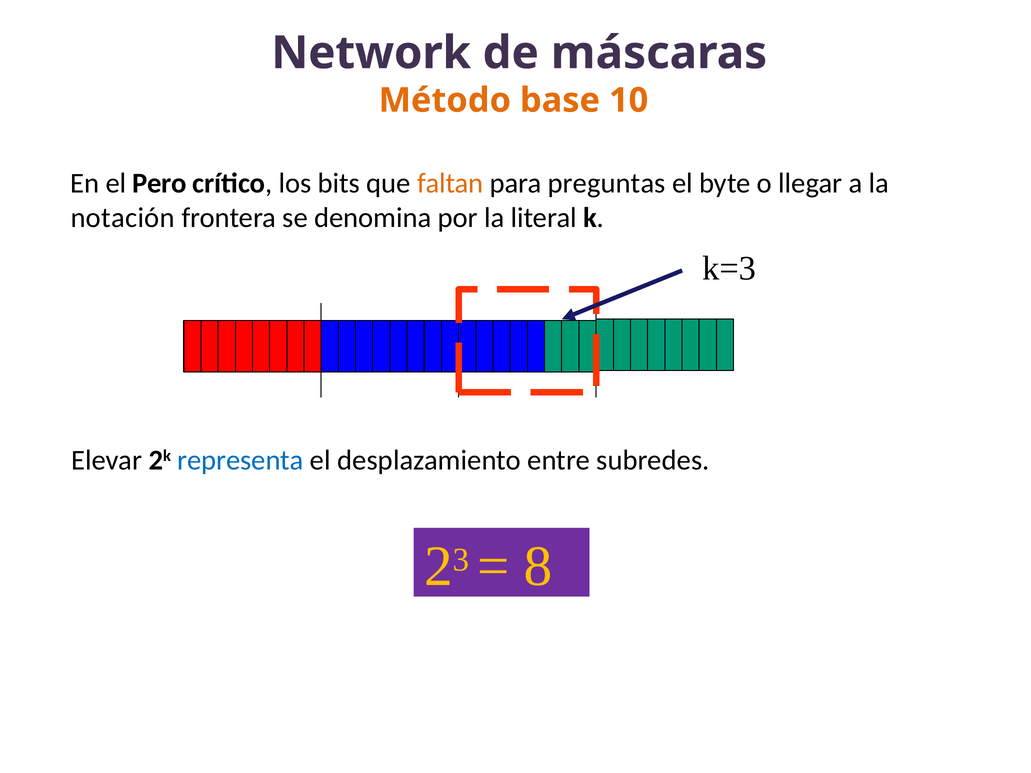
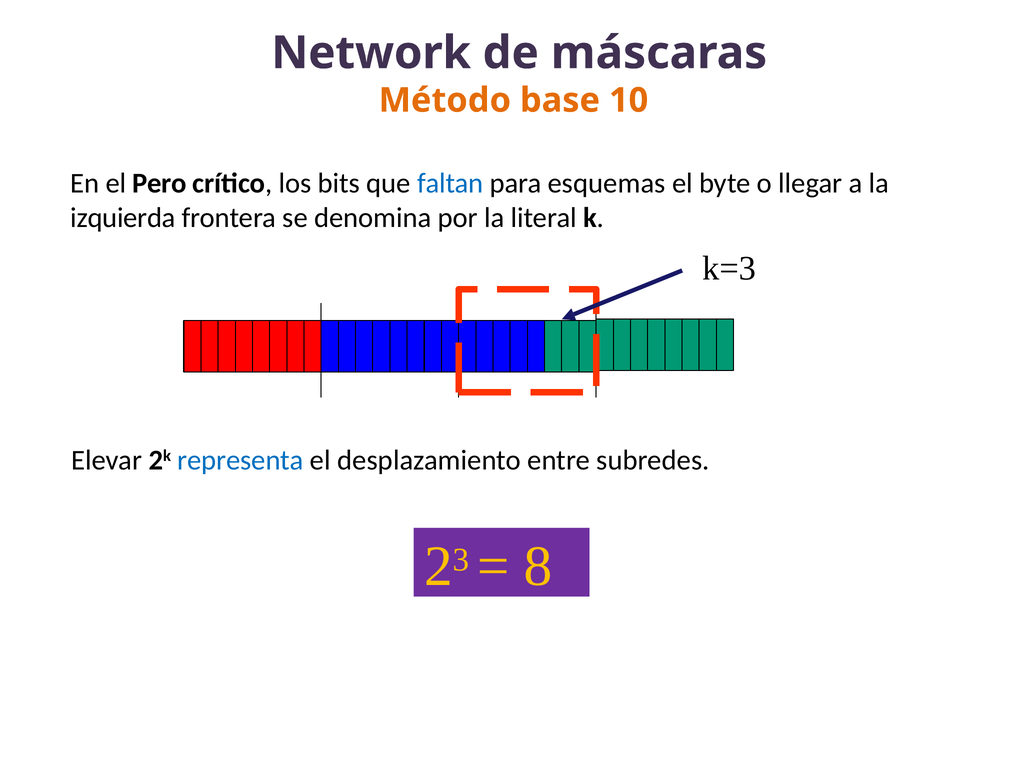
faltan colour: orange -> blue (450, 184)
preguntas: preguntas -> esquemas (607, 184)
notación: notación -> izquierda (123, 218)
